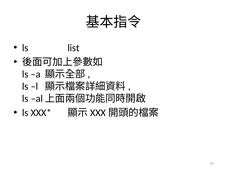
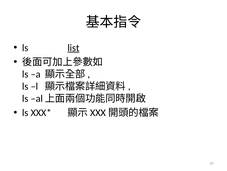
list underline: none -> present (73, 48)
